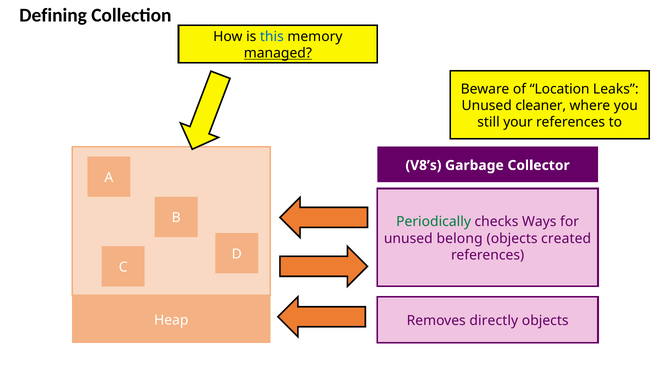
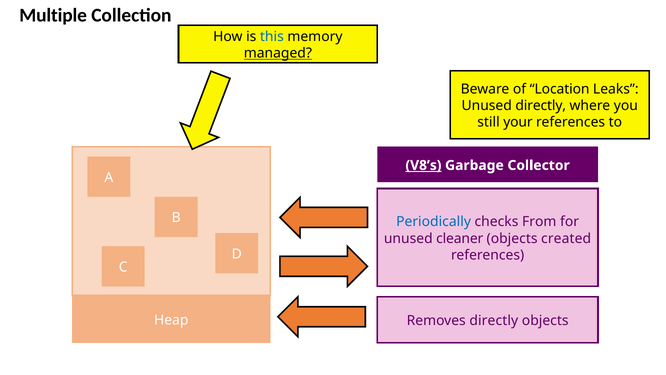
Defining: Defining -> Multiple (53, 15)
Unused cleaner: cleaner -> directly (541, 106)
V8’s underline: none -> present (423, 165)
Periodically colour: green -> blue (434, 222)
Ways: Ways -> From (539, 222)
belong: belong -> cleaner (460, 238)
